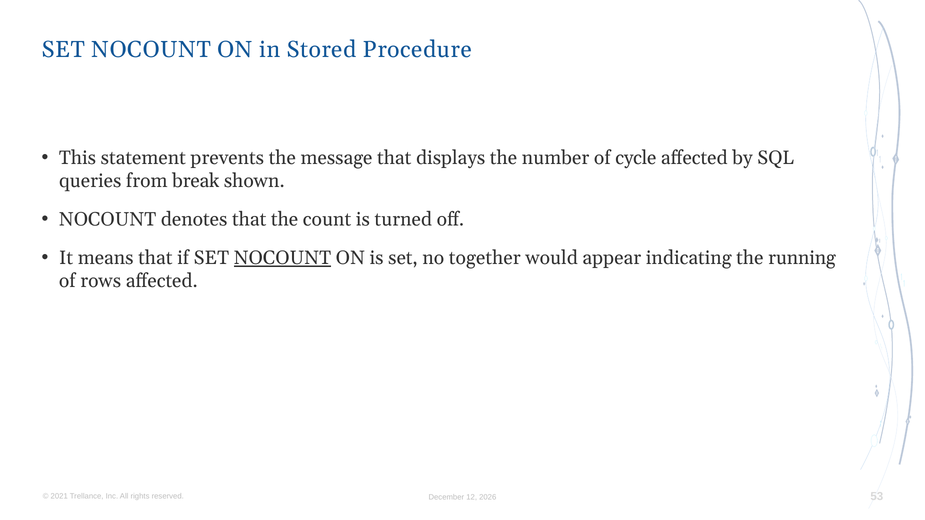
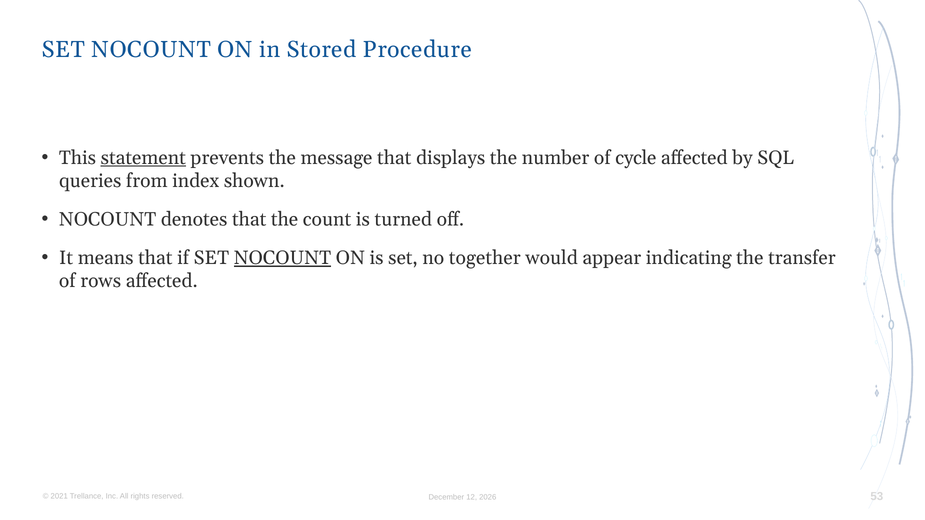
statement underline: none -> present (143, 158)
break: break -> index (196, 181)
running: running -> transfer (802, 258)
